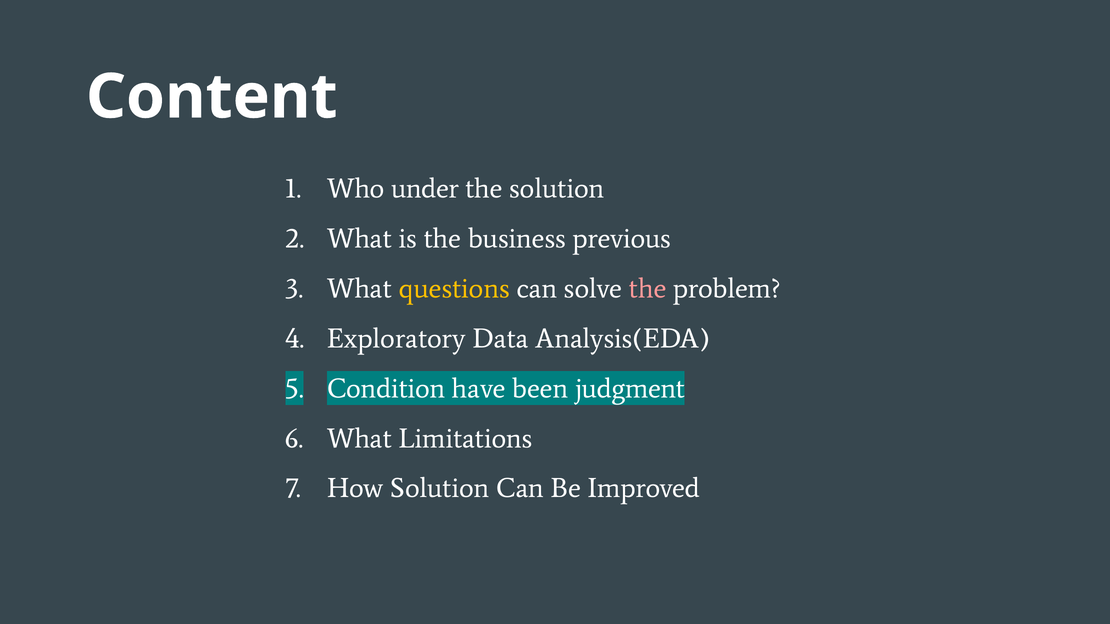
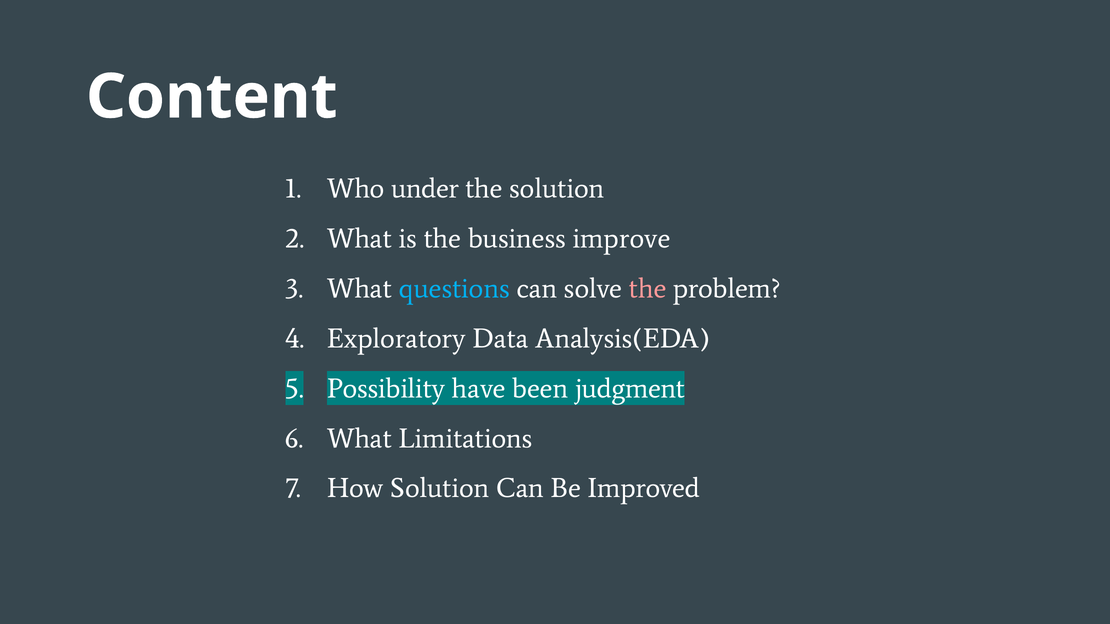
previous: previous -> improve (622, 239)
questions colour: yellow -> light blue (454, 289)
Condition: Condition -> Possibility (386, 389)
